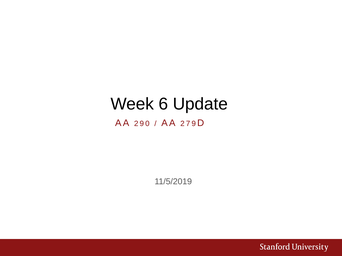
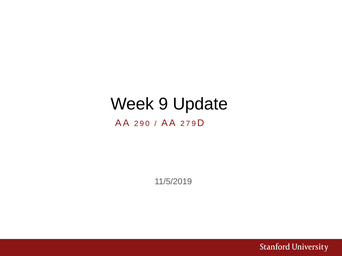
6: 6 -> 9 (163, 104)
